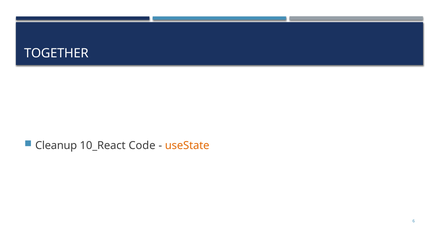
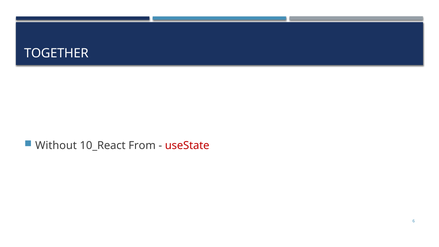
Cleanup: Cleanup -> Without (56, 145)
Code: Code -> From (142, 145)
useState colour: orange -> red (187, 145)
